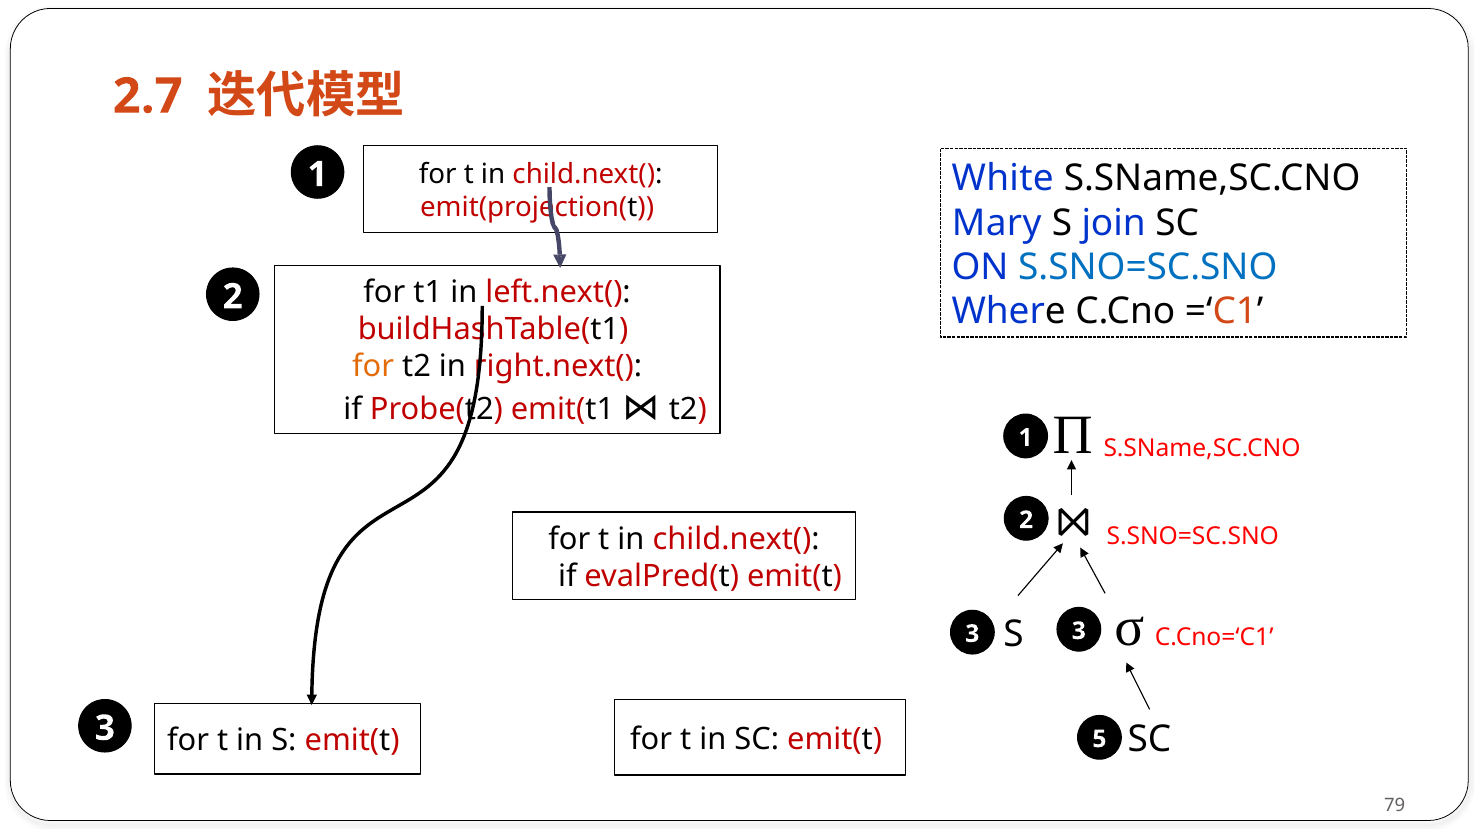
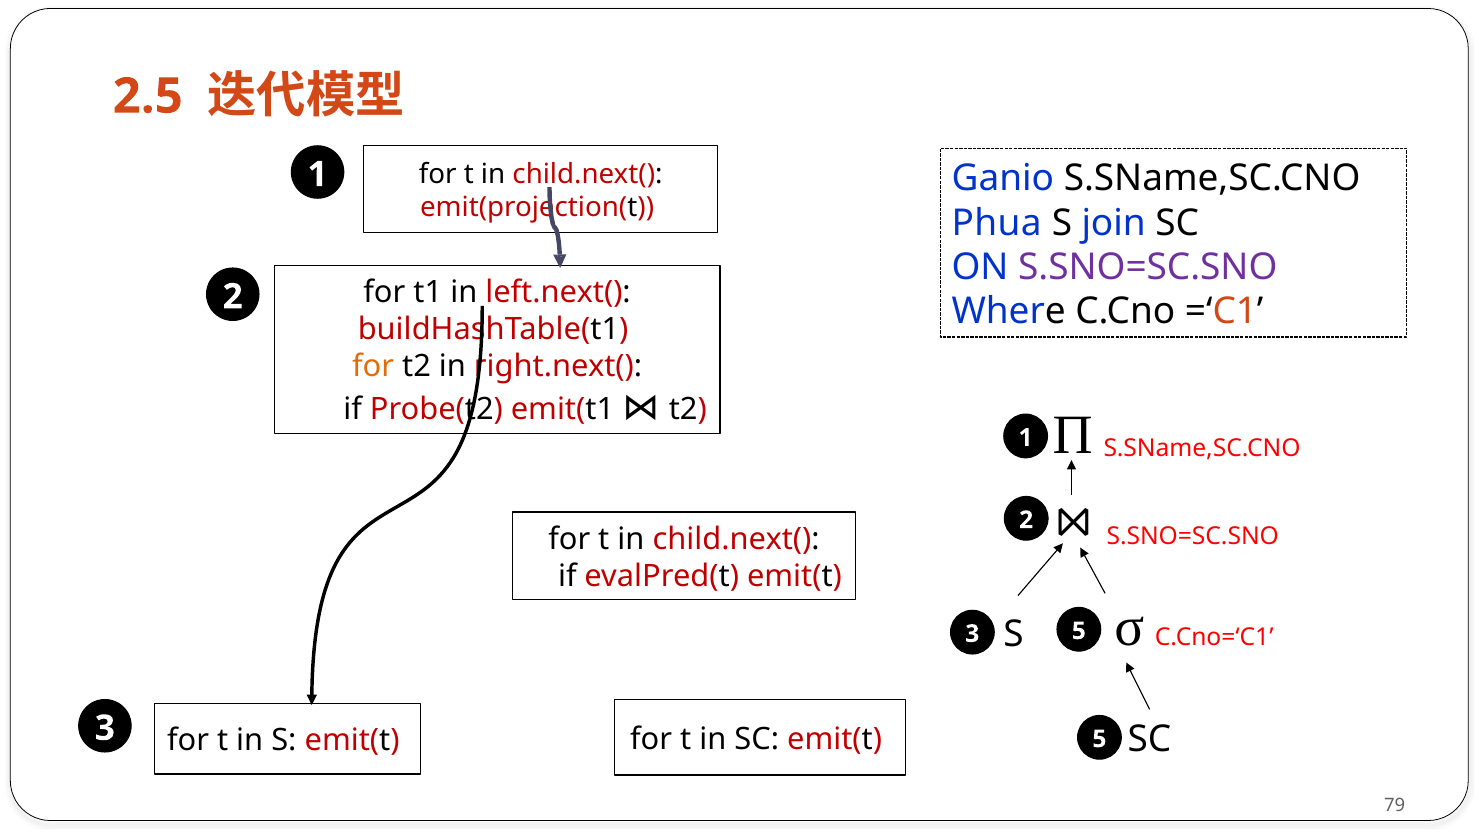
2.7: 2.7 -> 2.5 (148, 96)
White: White -> Ganio (1003, 179)
Mary: Mary -> Phua (997, 223)
S.SNO=SC.SNO colour: blue -> purple (1148, 267)
3 3: 3 -> 5 (1079, 631)
